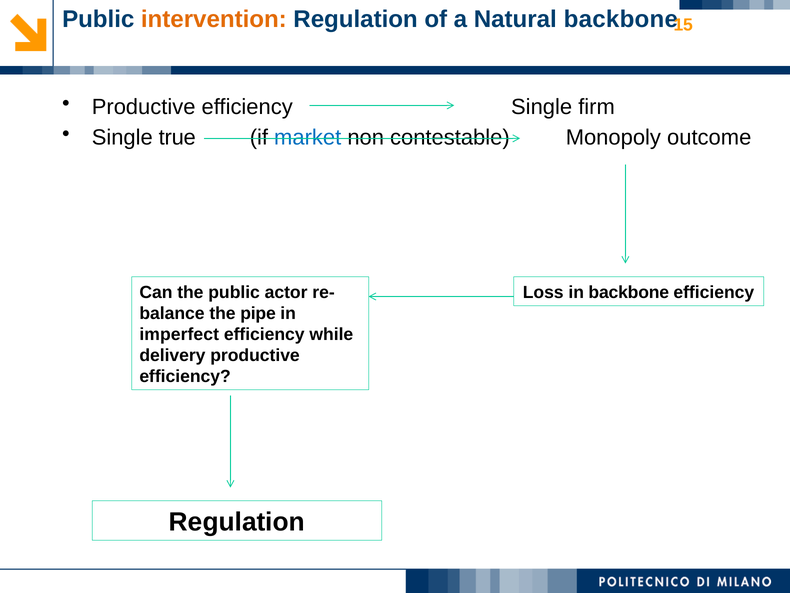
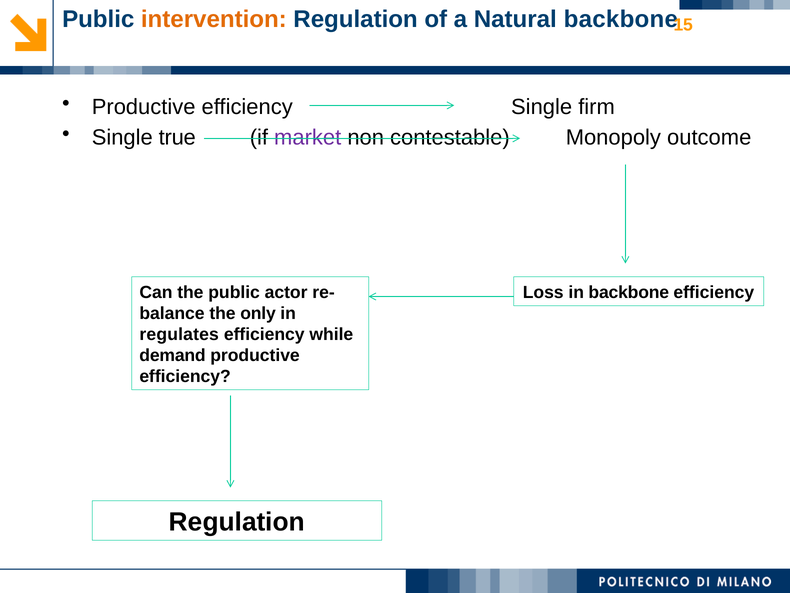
market colour: blue -> purple (308, 138)
pipe: pipe -> only (258, 313)
imperfect: imperfect -> regulates (179, 334)
delivery: delivery -> demand (173, 355)
